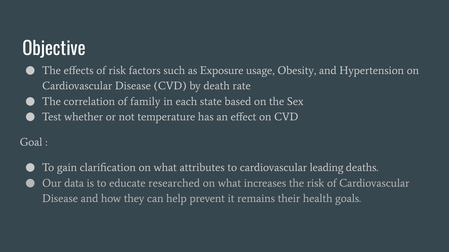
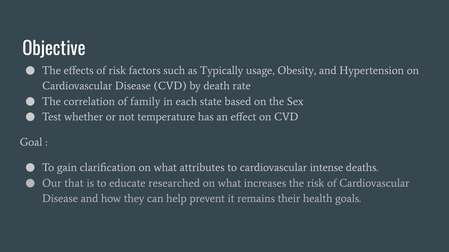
Exposure: Exposure -> Typically (222, 71)
leading: leading -> intense (327, 168)
data: data -> that (74, 183)
